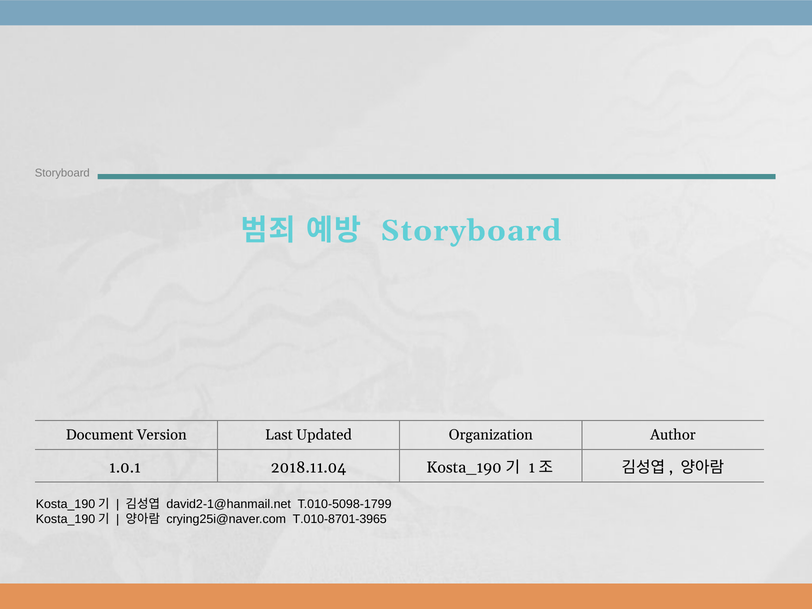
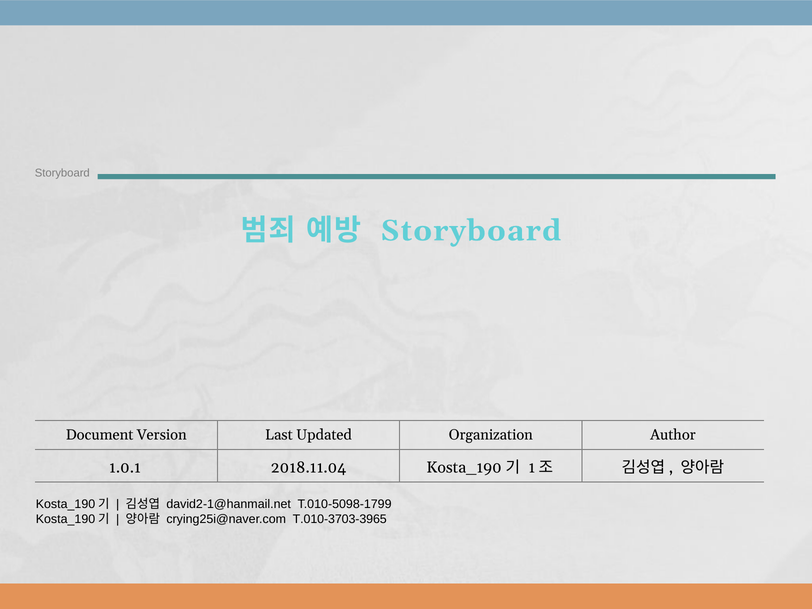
T.010-8701-3965: T.010-8701-3965 -> T.010-3703-3965 (340, 519)
